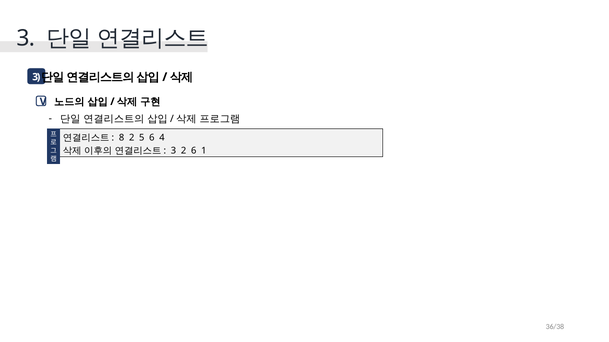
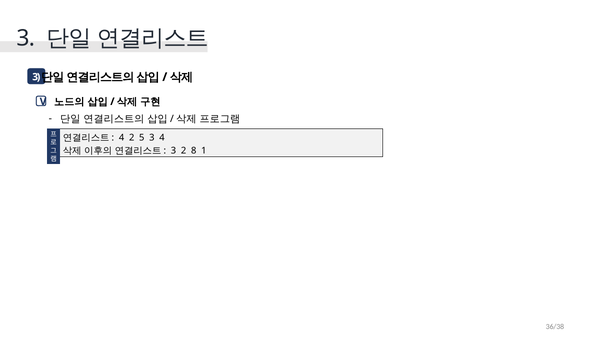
8: 8 -> 4 (122, 138)
5 6: 6 -> 3 (152, 138)
2 6: 6 -> 8 (194, 151)
